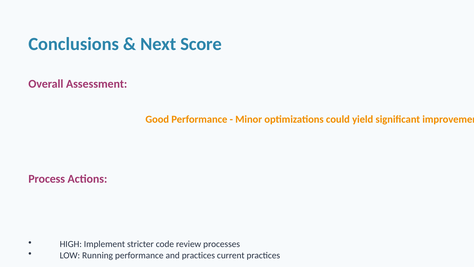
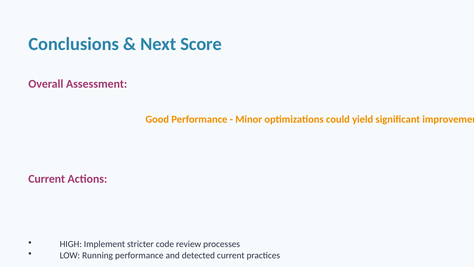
Process: Process -> Current (47, 179)
and practices: practices -> detected (198, 255)
